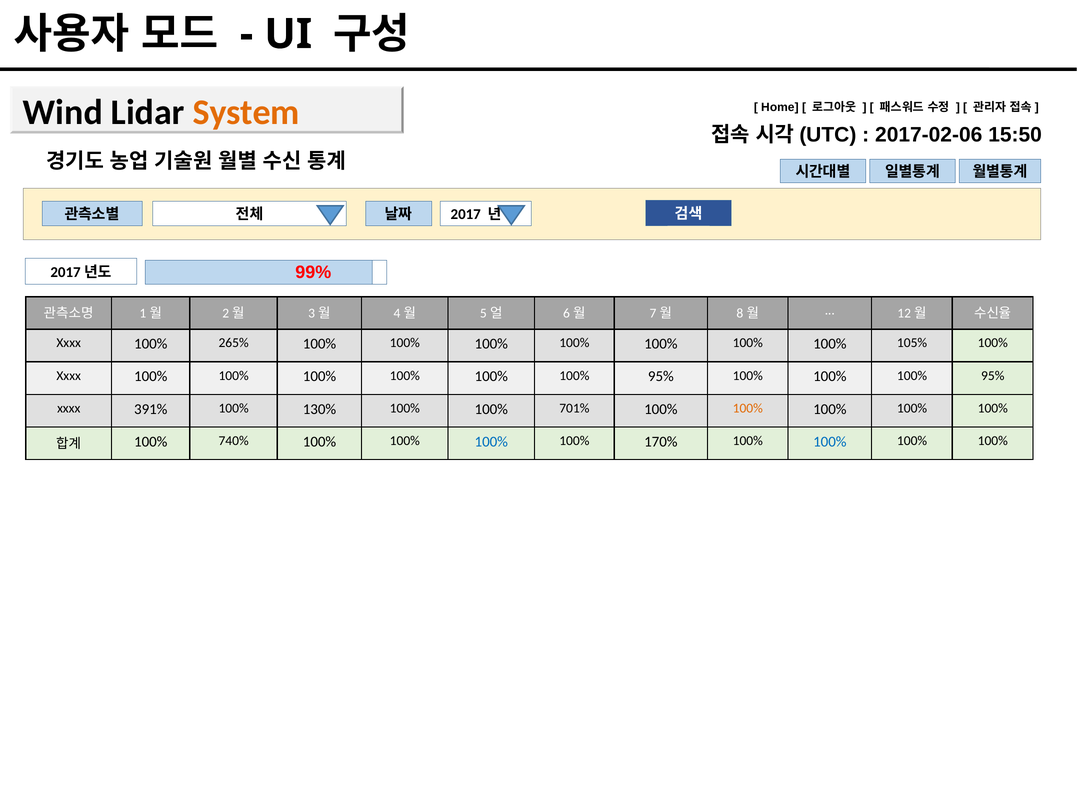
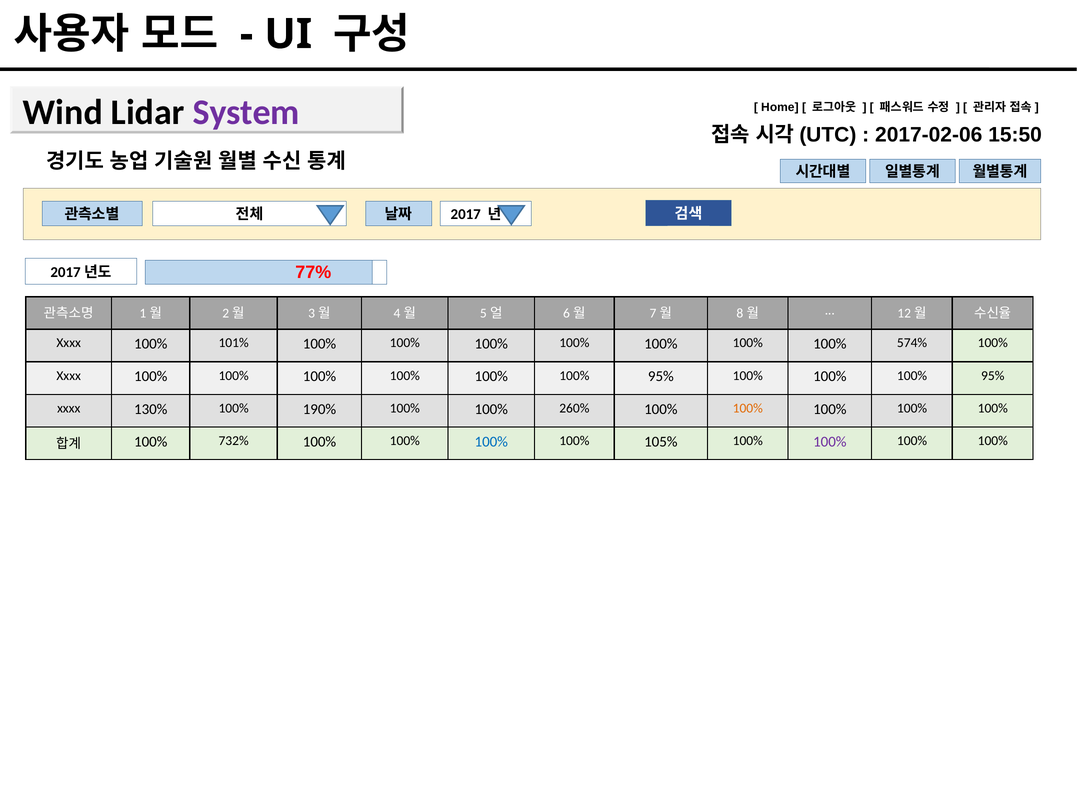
System colour: orange -> purple (246, 112)
99%: 99% -> 77% (313, 272)
265%: 265% -> 101% (234, 343)
105%: 105% -> 574% (912, 343)
391%: 391% -> 130% (151, 409)
130%: 130% -> 190% (320, 409)
701%: 701% -> 260% (574, 408)
740%: 740% -> 732% (234, 440)
170%: 170% -> 105% (661, 441)
100% colour: blue -> purple (830, 441)
